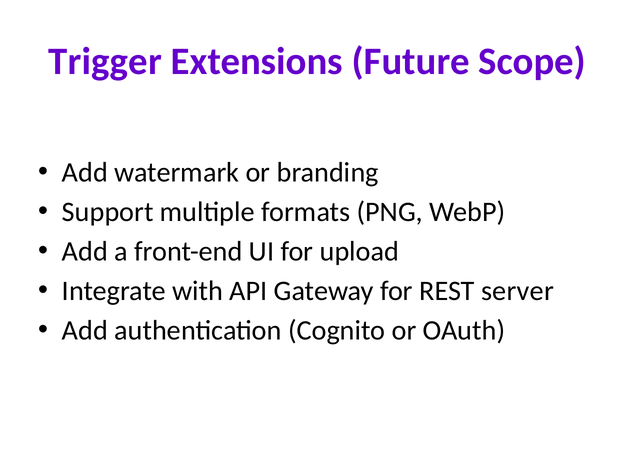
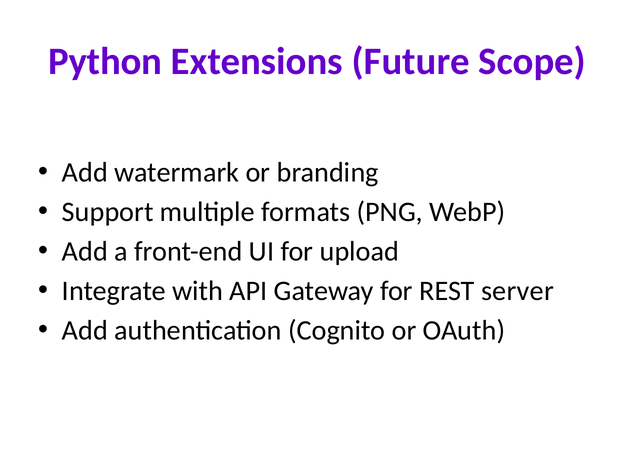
Trigger: Trigger -> Python (105, 61)
